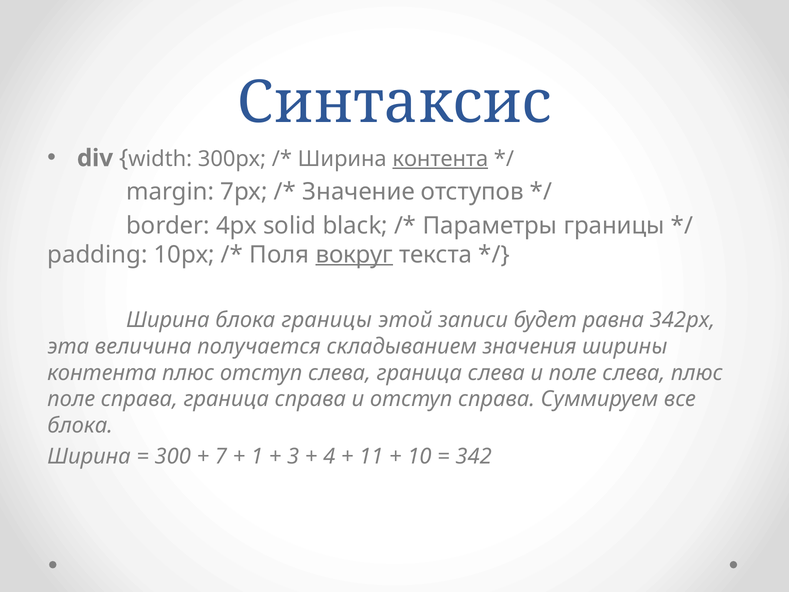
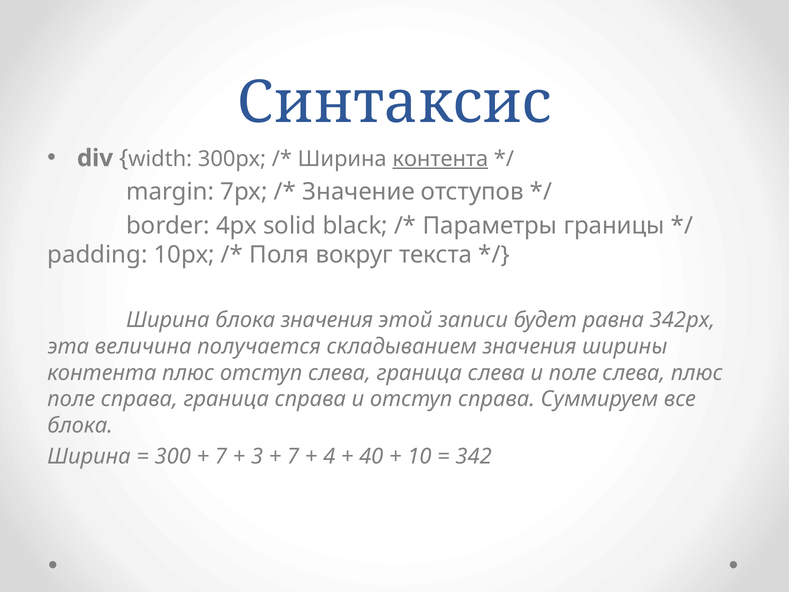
вокруг underline: present -> none (354, 254)
блока границы: границы -> значения (327, 320)
1: 1 -> 3 (257, 456)
3: 3 -> 7 (293, 456)
11: 11 -> 40 (371, 456)
